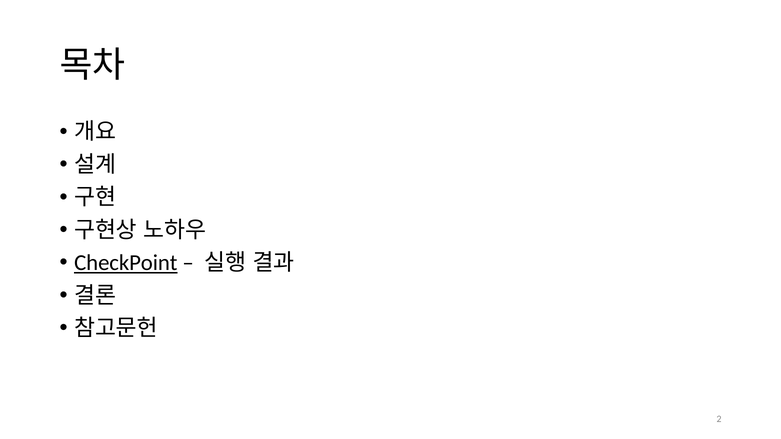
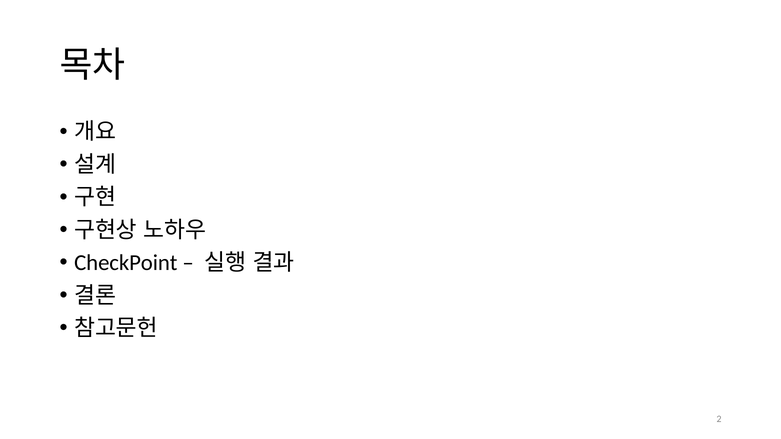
CheckPoint underline: present -> none (126, 263)
